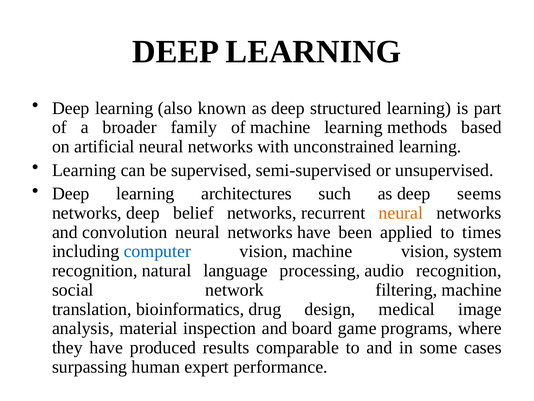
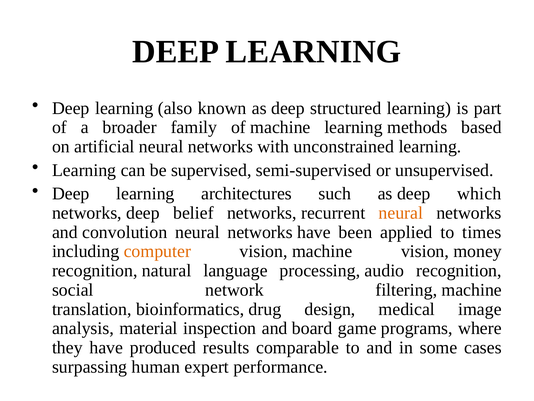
seems: seems -> which (479, 193)
computer colour: blue -> orange (157, 251)
system: system -> money (478, 251)
